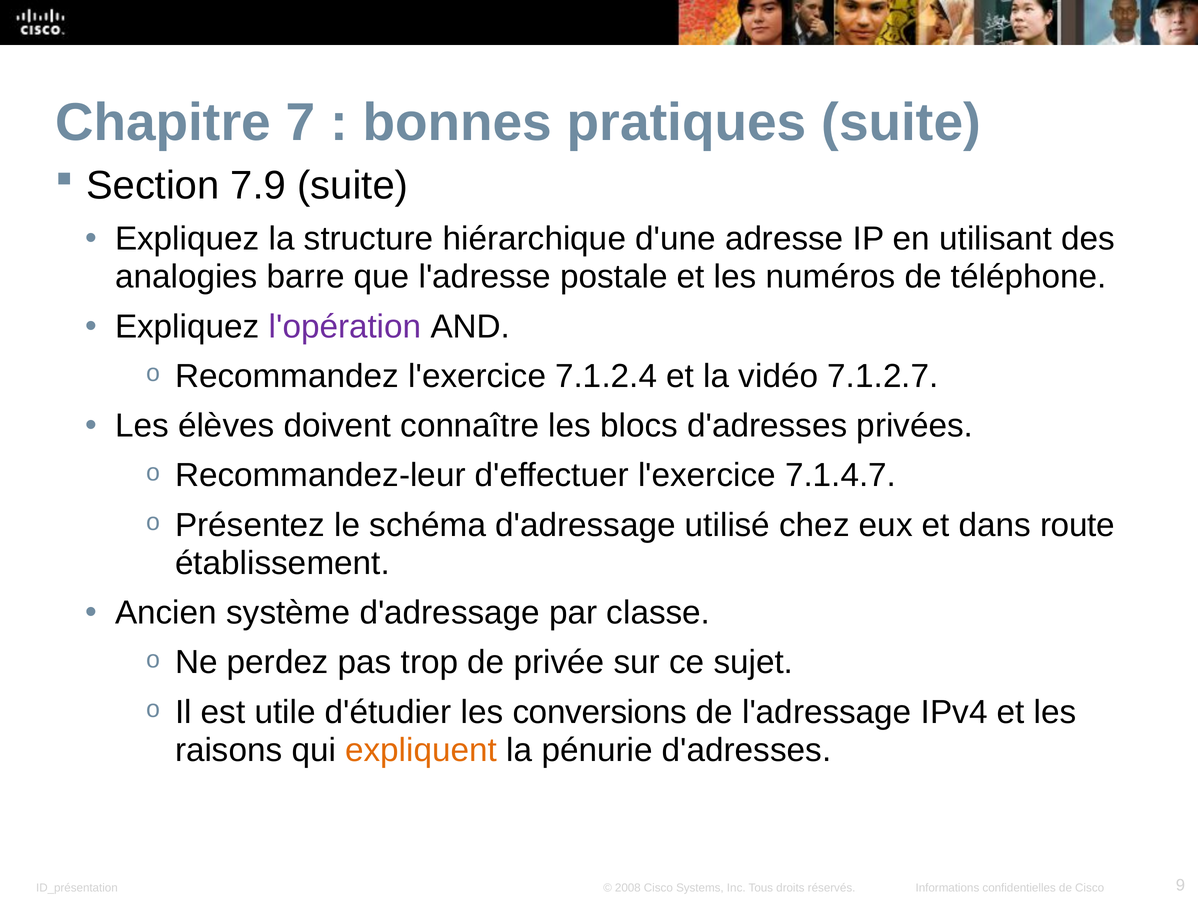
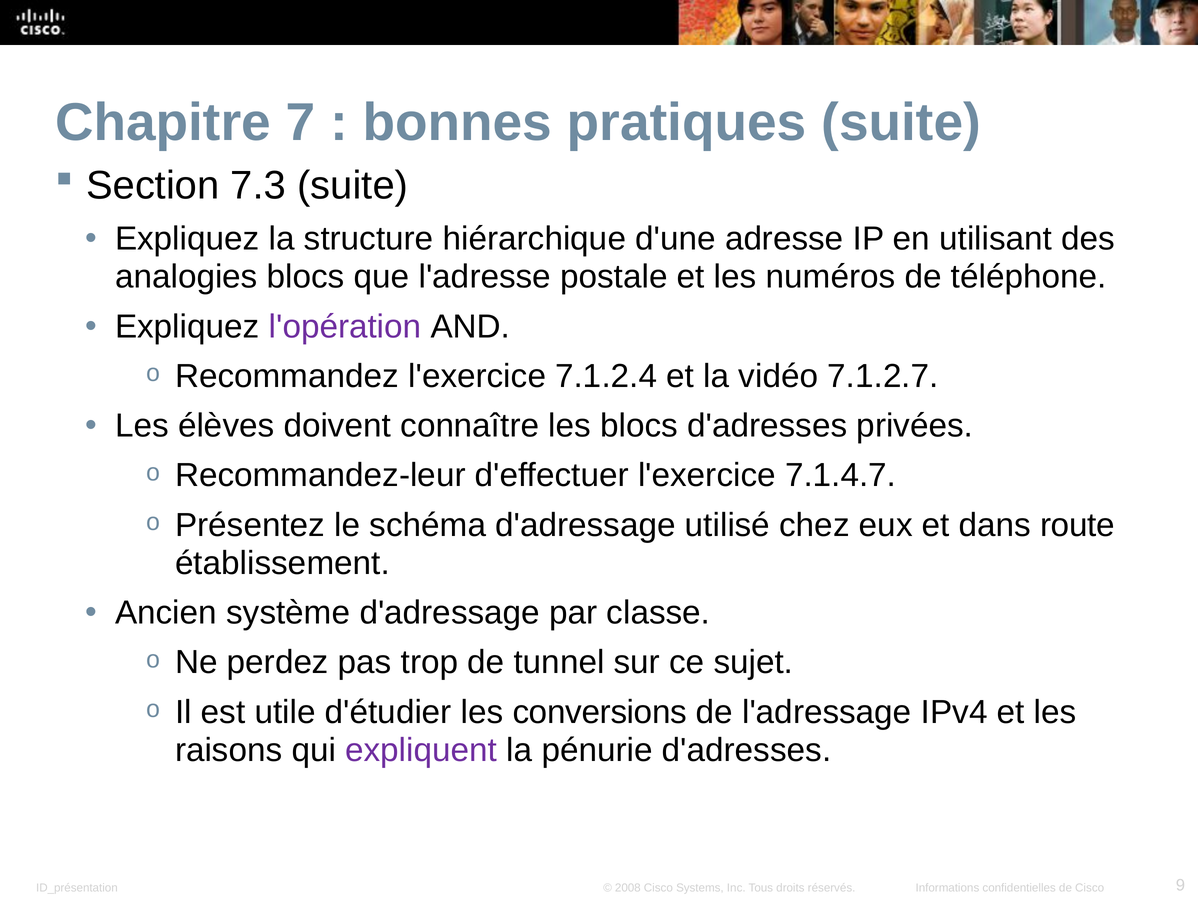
7.9: 7.9 -> 7.3 (258, 185)
analogies barre: barre -> blocs (306, 277)
privée: privée -> tunnel (559, 662)
expliquent colour: orange -> purple (421, 750)
